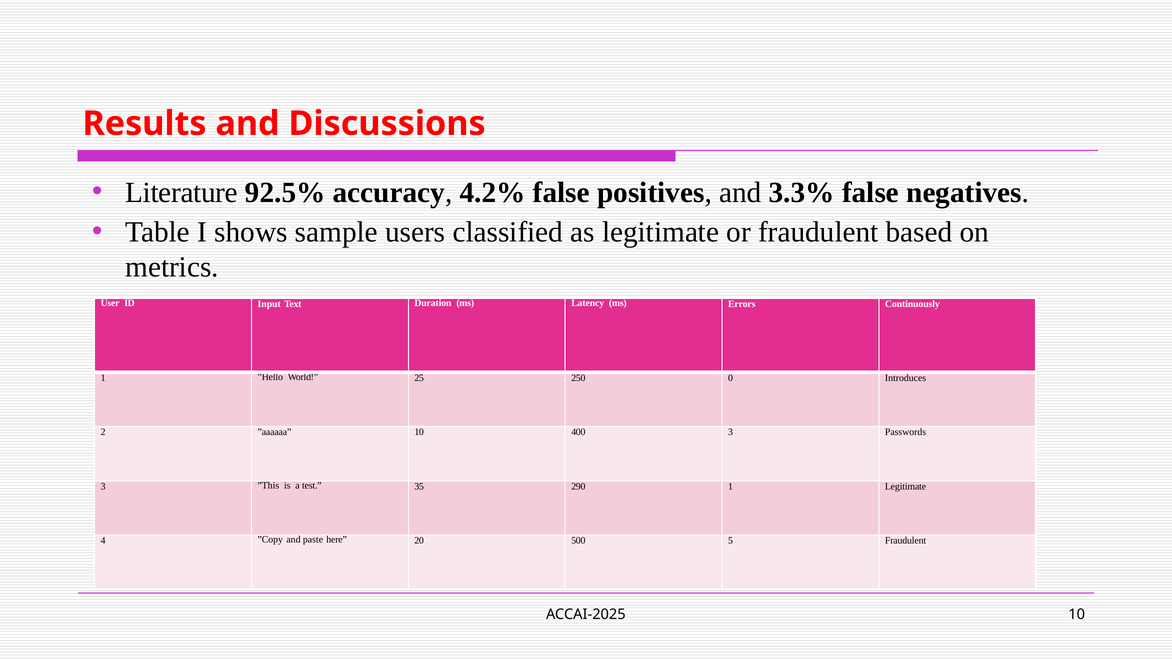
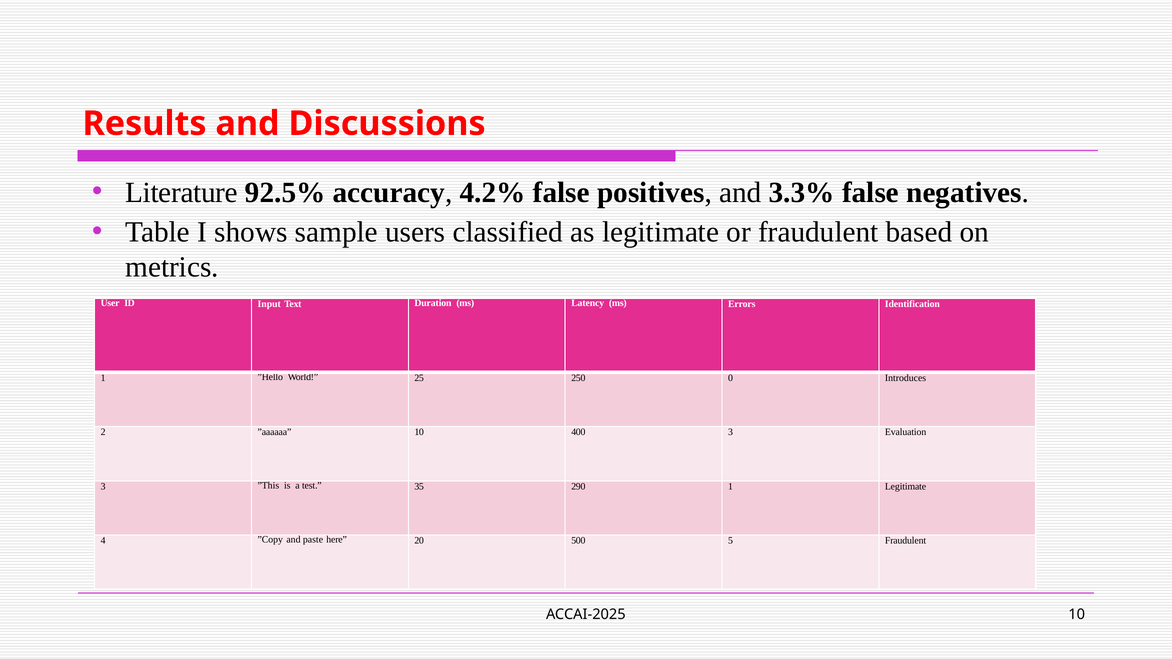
Continuously: Continuously -> Identification (912, 304)
Passwords: Passwords -> Evaluation (906, 432)
